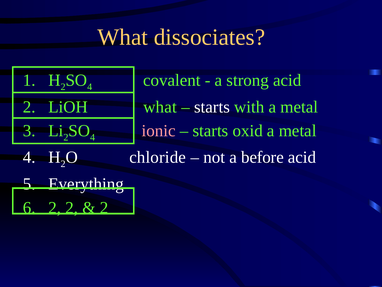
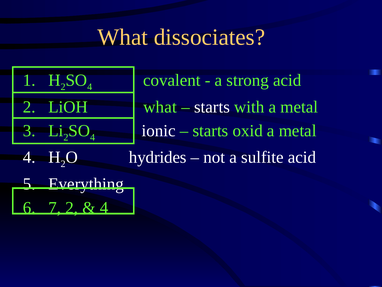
ionic colour: pink -> white (159, 131)
chloride: chloride -> hydrides (158, 157)
before: before -> sulfite (262, 157)
2: 2 -> 7 (55, 207)
2: 2 -> 4 (104, 207)
